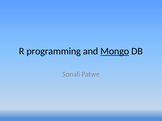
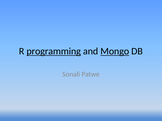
programming underline: none -> present (54, 51)
